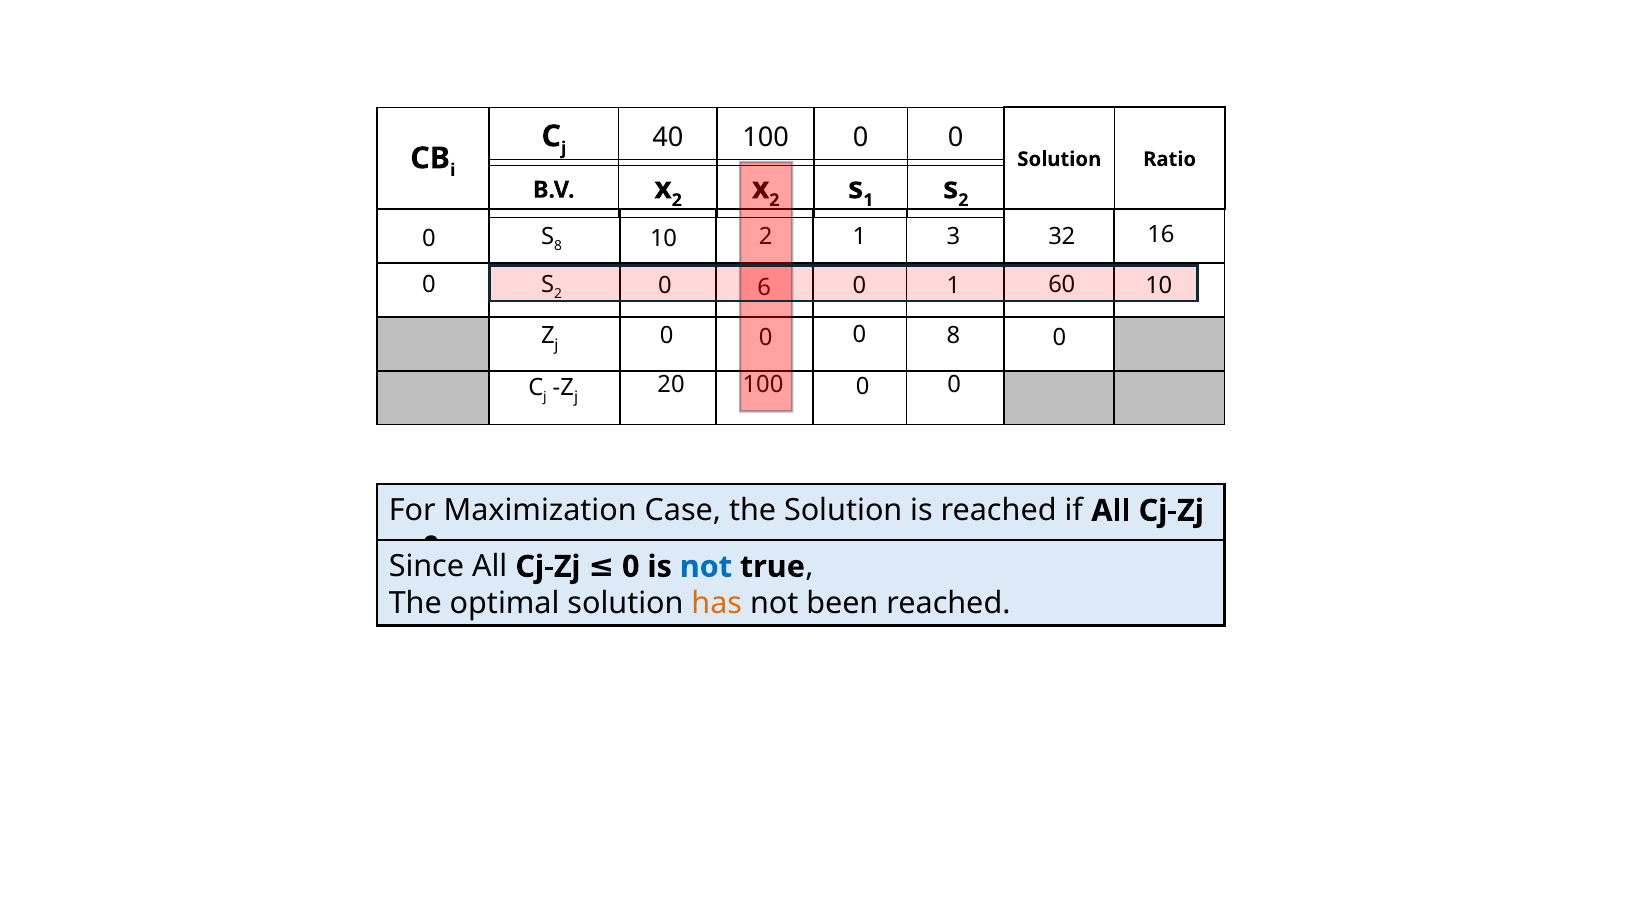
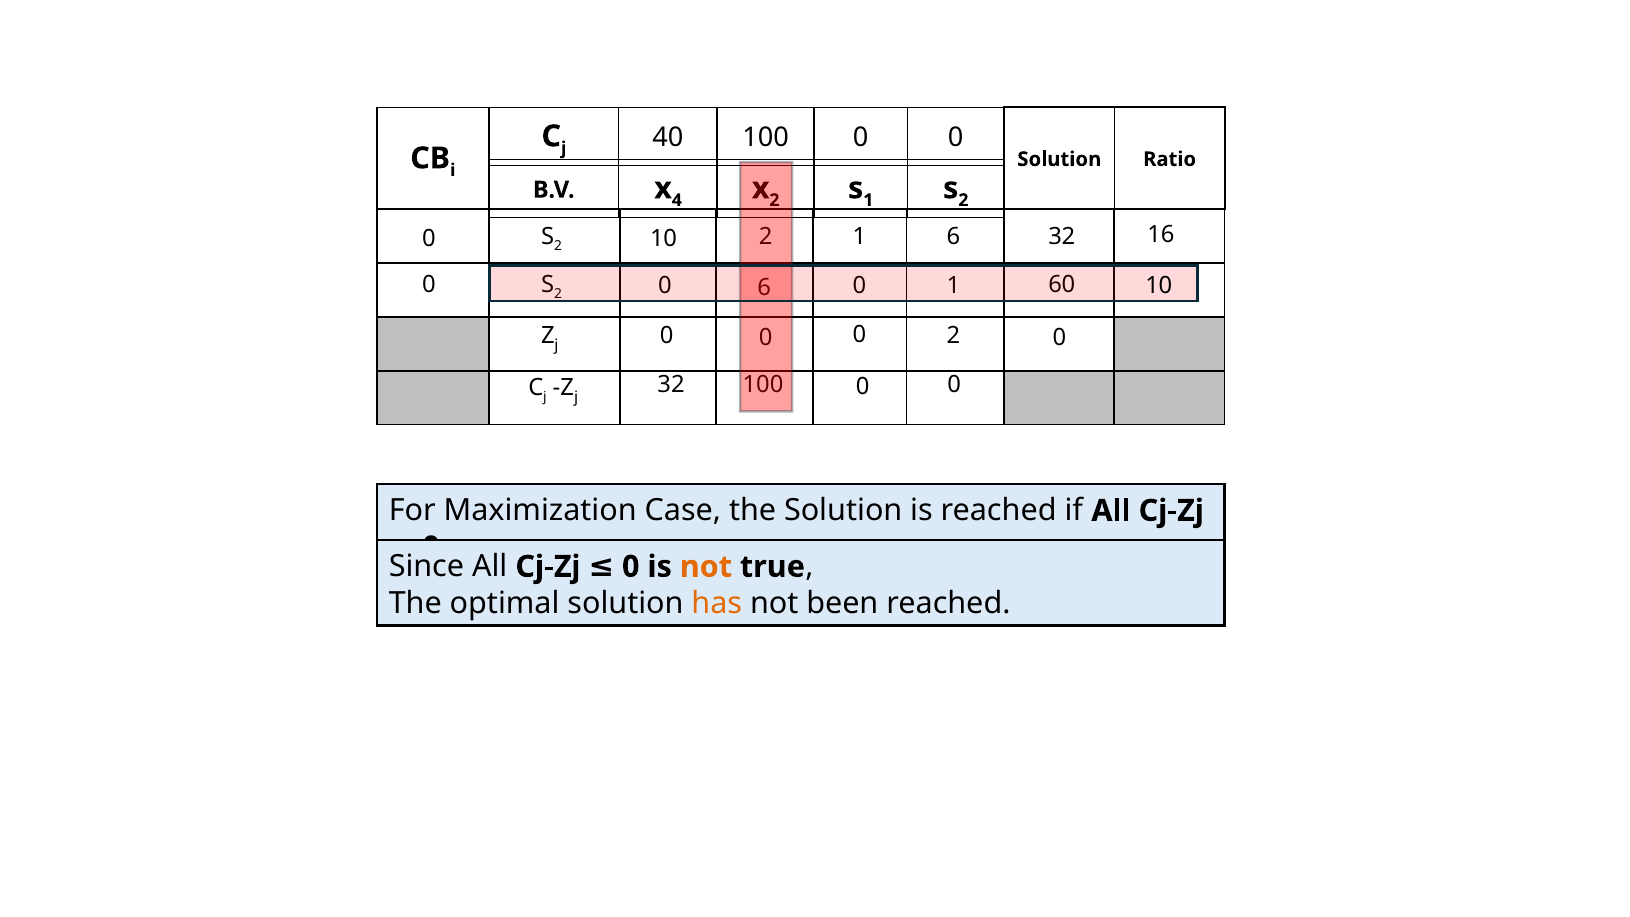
2: 2 -> 4 (677, 200)
8: 8 -> 2 (558, 246)
1 3: 3 -> 6 (953, 236)
0 8: 8 -> 2 (953, 336)
20: 20 -> 32 (671, 385)
not colour: blue -> orange (706, 567)
